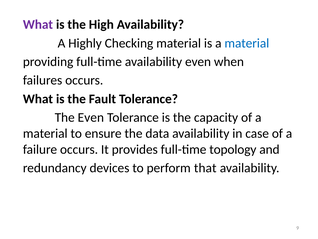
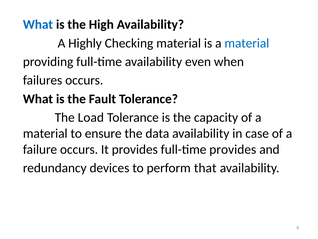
What colour: purple -> blue (38, 25)
The Even: Even -> Load (91, 117)
full-time topology: topology -> provides (233, 149)
